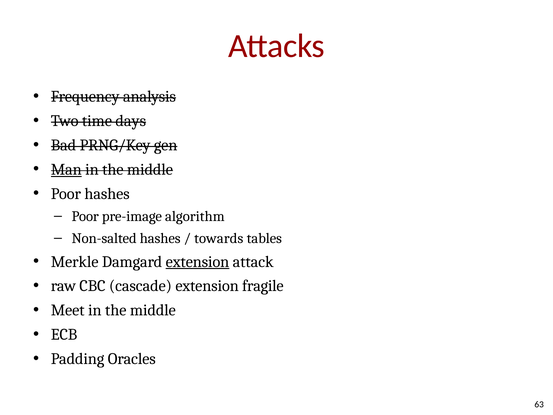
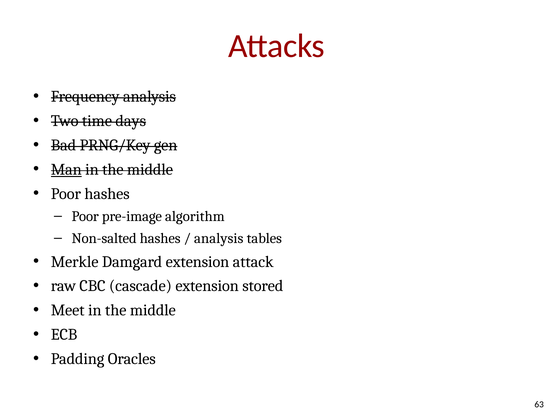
towards: towards -> analysis (219, 238)
extension underline: present -> none (197, 262)
fragile: fragile -> stored (263, 286)
